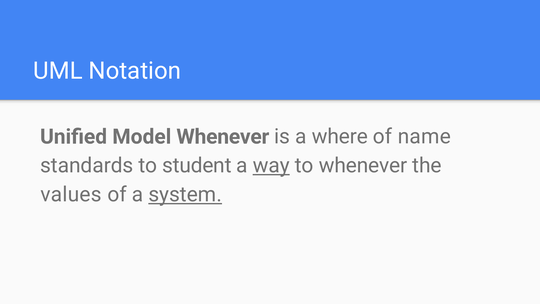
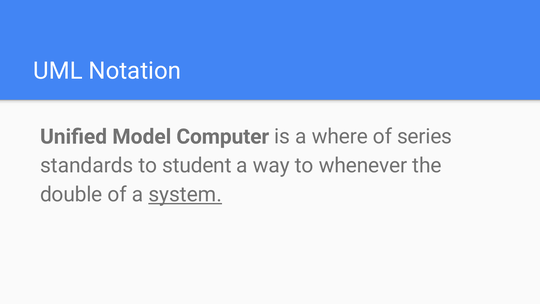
Model Whenever: Whenever -> Computer (223, 137)
name: name -> series (425, 137)
way underline: present -> none (271, 166)
values: values -> double (71, 195)
